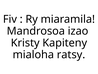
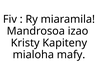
ratsy: ratsy -> mafy (71, 54)
